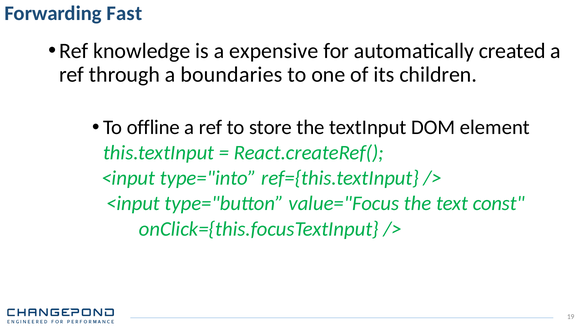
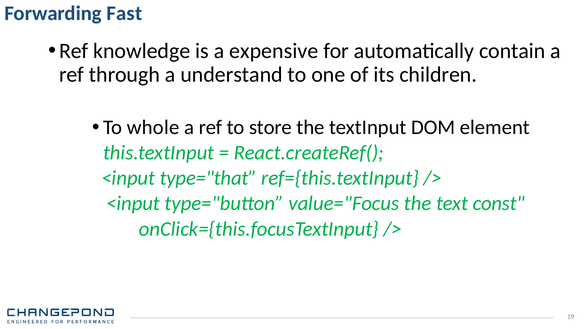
created: created -> contain (512, 51)
boundaries: boundaries -> understand (232, 75)
offline: offline -> whole (153, 127)
type="into: type="into -> type="that (208, 178)
